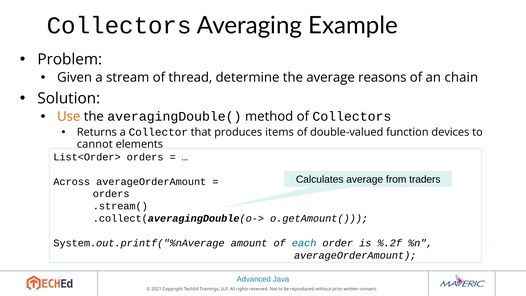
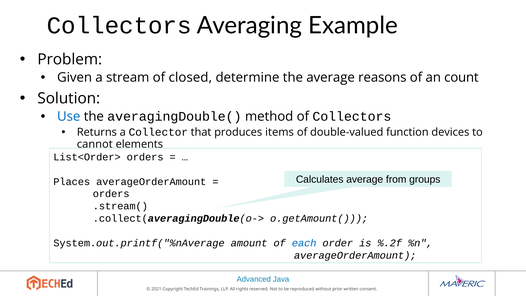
thread: thread -> closed (190, 77)
chain: chain -> count (461, 77)
Use colour: orange -> blue (69, 116)
traders: traders -> groups (425, 179)
Across: Across -> Places (72, 182)
